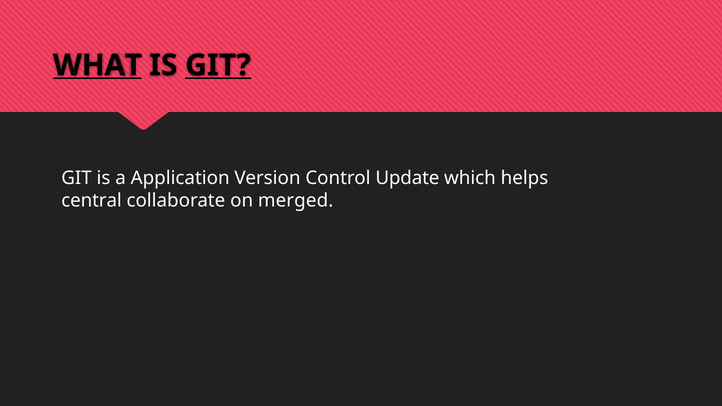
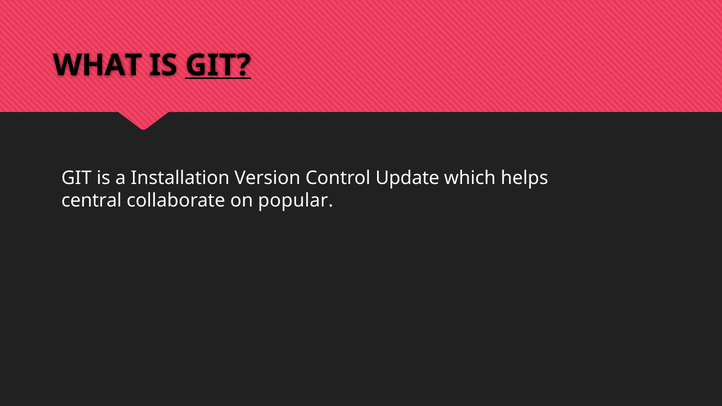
WHAT underline: present -> none (98, 65)
Application: Application -> Installation (180, 178)
merged: merged -> popular (296, 201)
